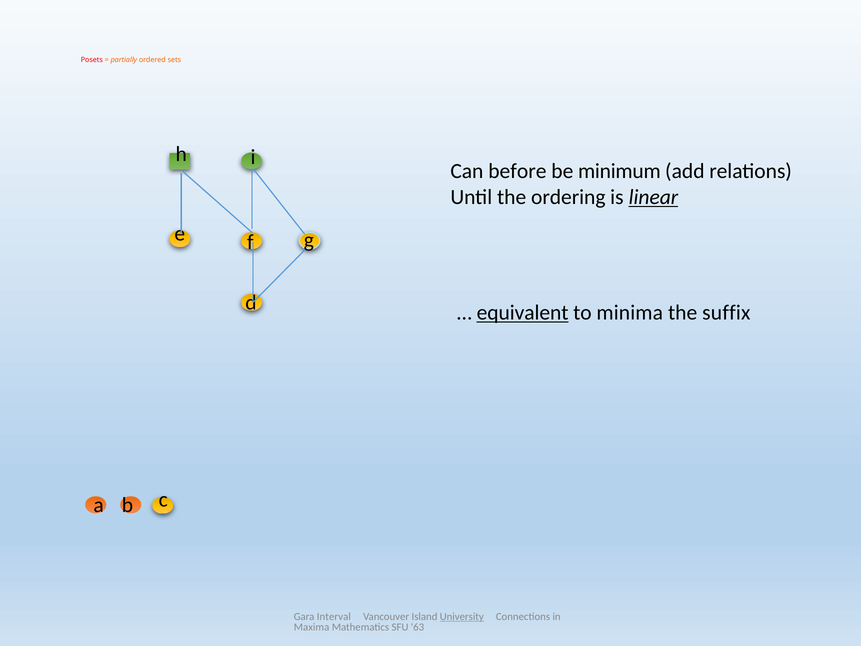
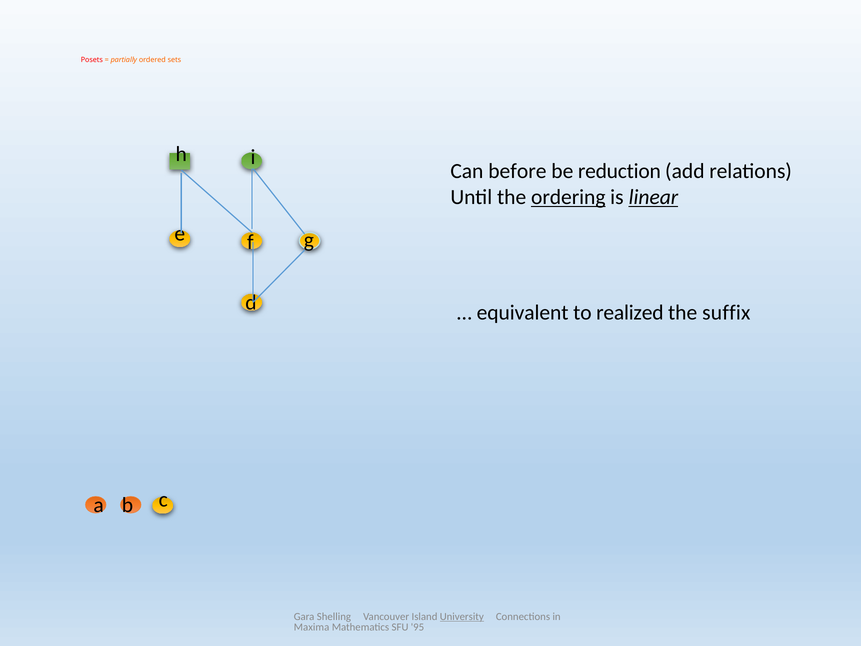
minimum: minimum -> reduction (619, 171)
ordering underline: none -> present (568, 197)
equivalent underline: present -> none (523, 313)
minima: minima -> realized (630, 313)
Interval: Interval -> Shelling (334, 616)
63: 63 -> 95 (417, 627)
